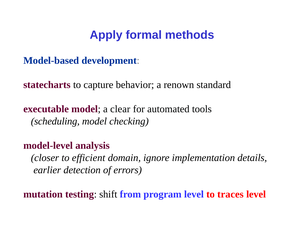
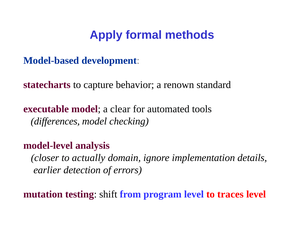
scheduling: scheduling -> differences (55, 121)
efficient: efficient -> actually (89, 158)
